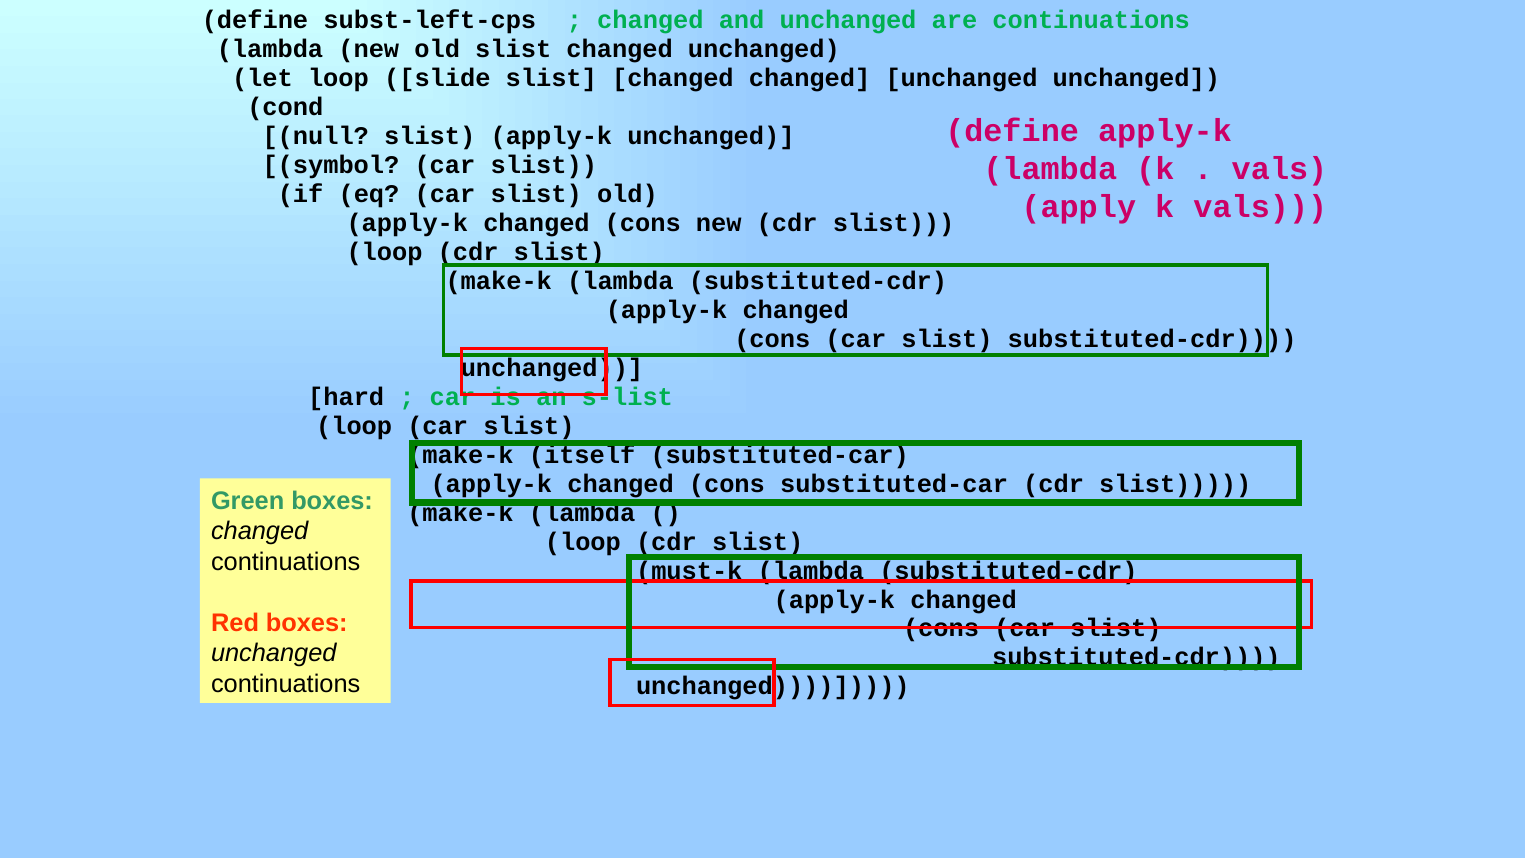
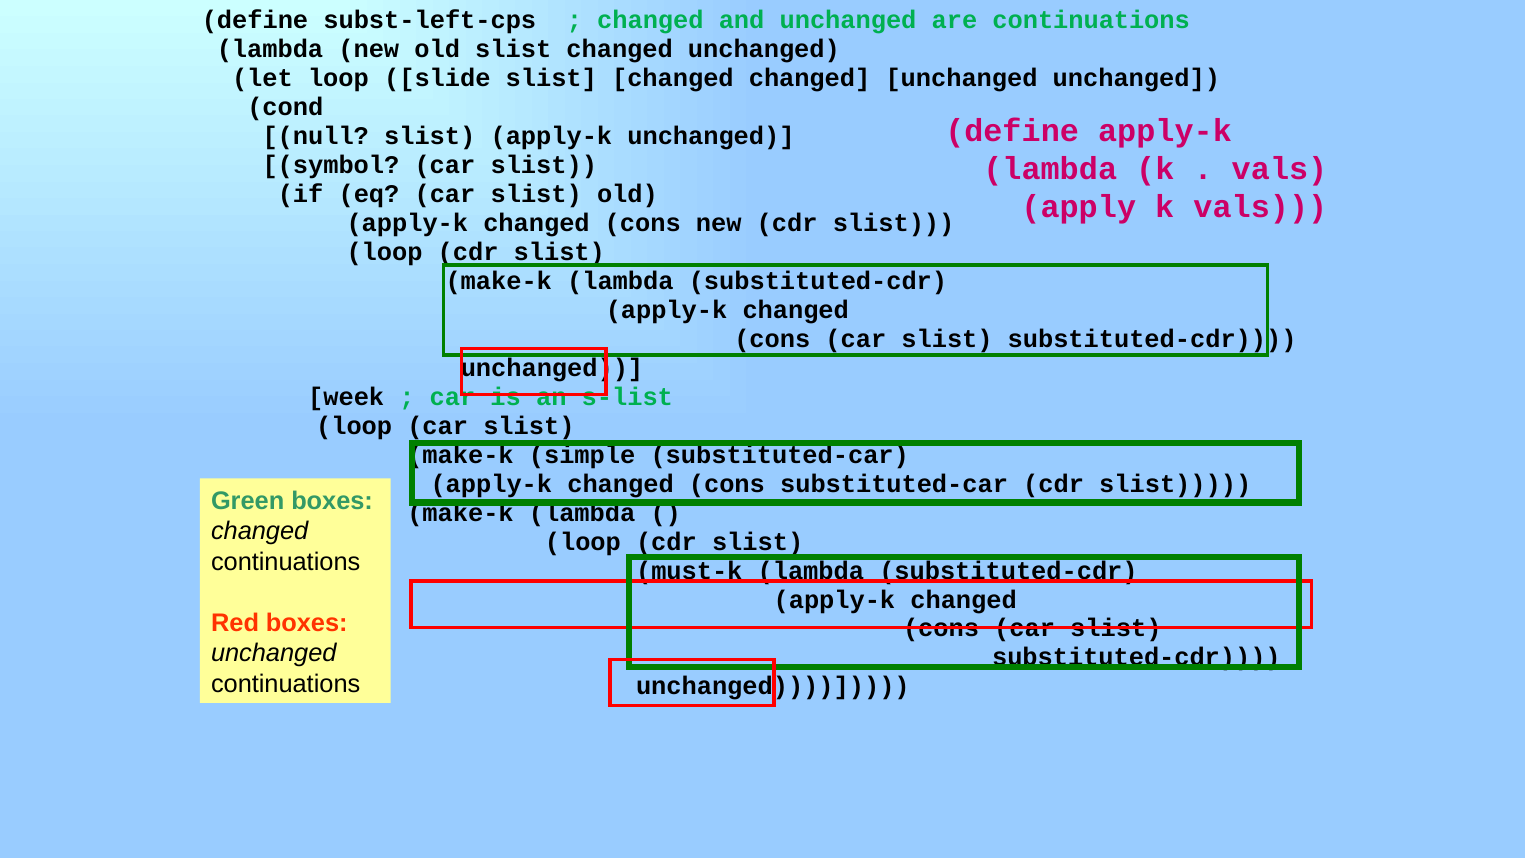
hard: hard -> week (346, 397)
itself: itself -> simple (582, 455)
